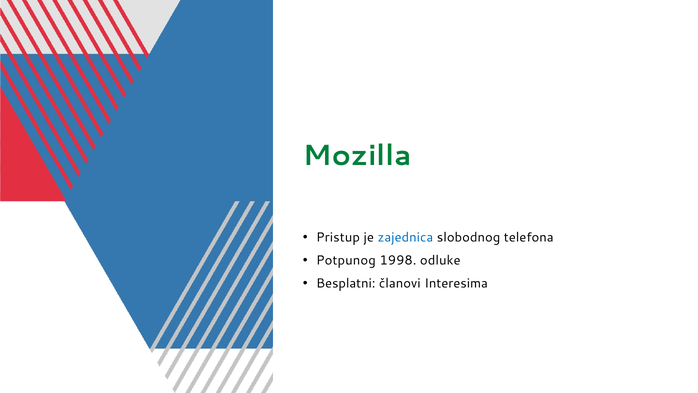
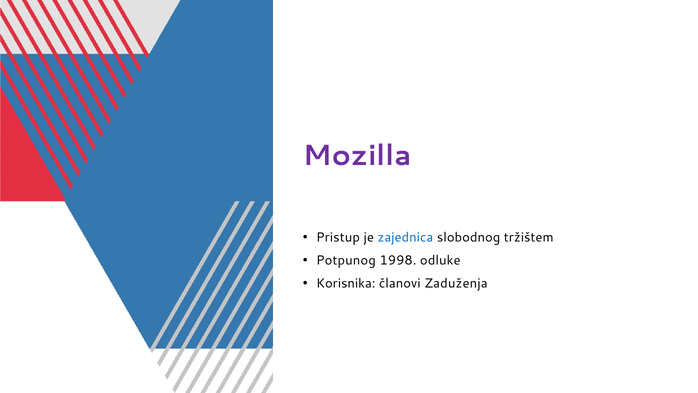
Mozilla colour: green -> purple (357, 155)
telefona: telefona -> tržištem (529, 237)
Besplatni: Besplatni -> Korisnika (346, 283)
Interesima: Interesima -> Zaduženja (456, 283)
